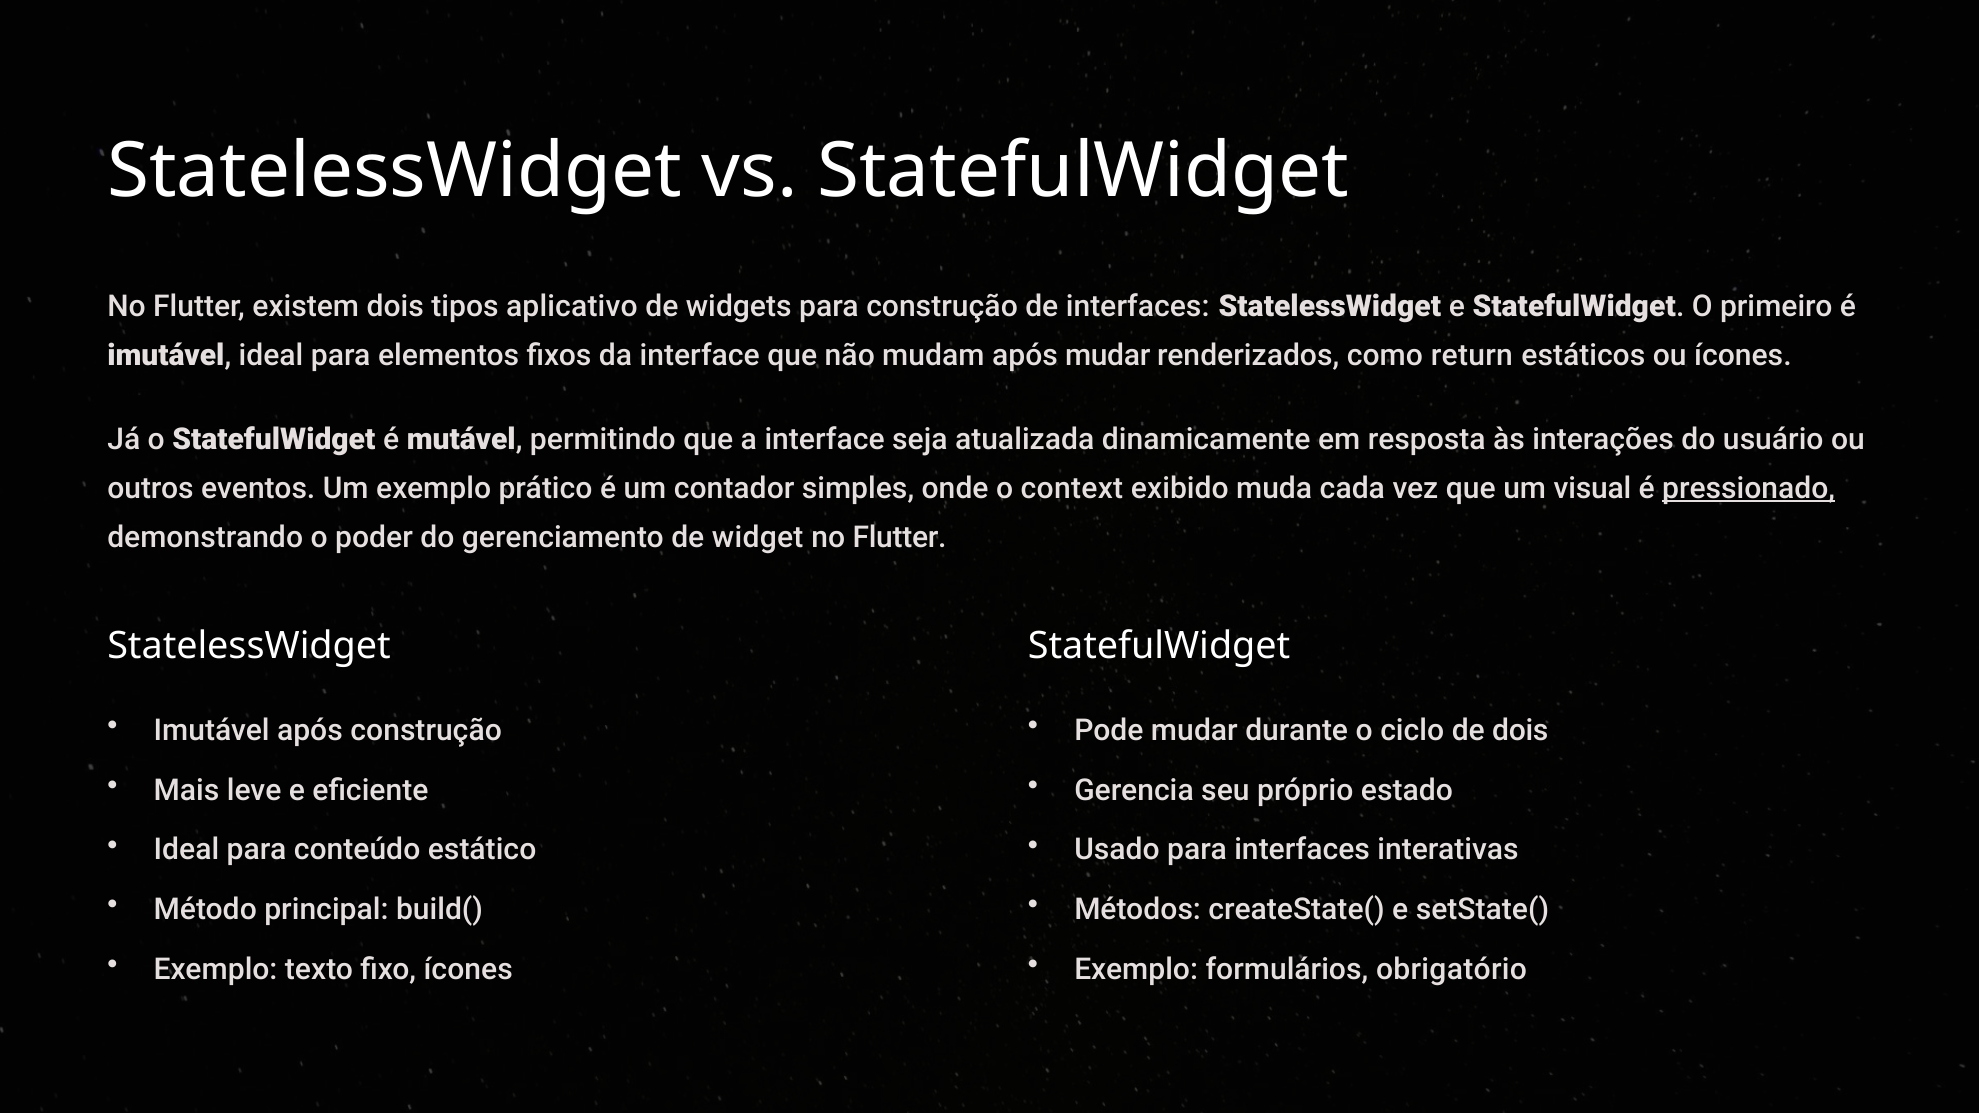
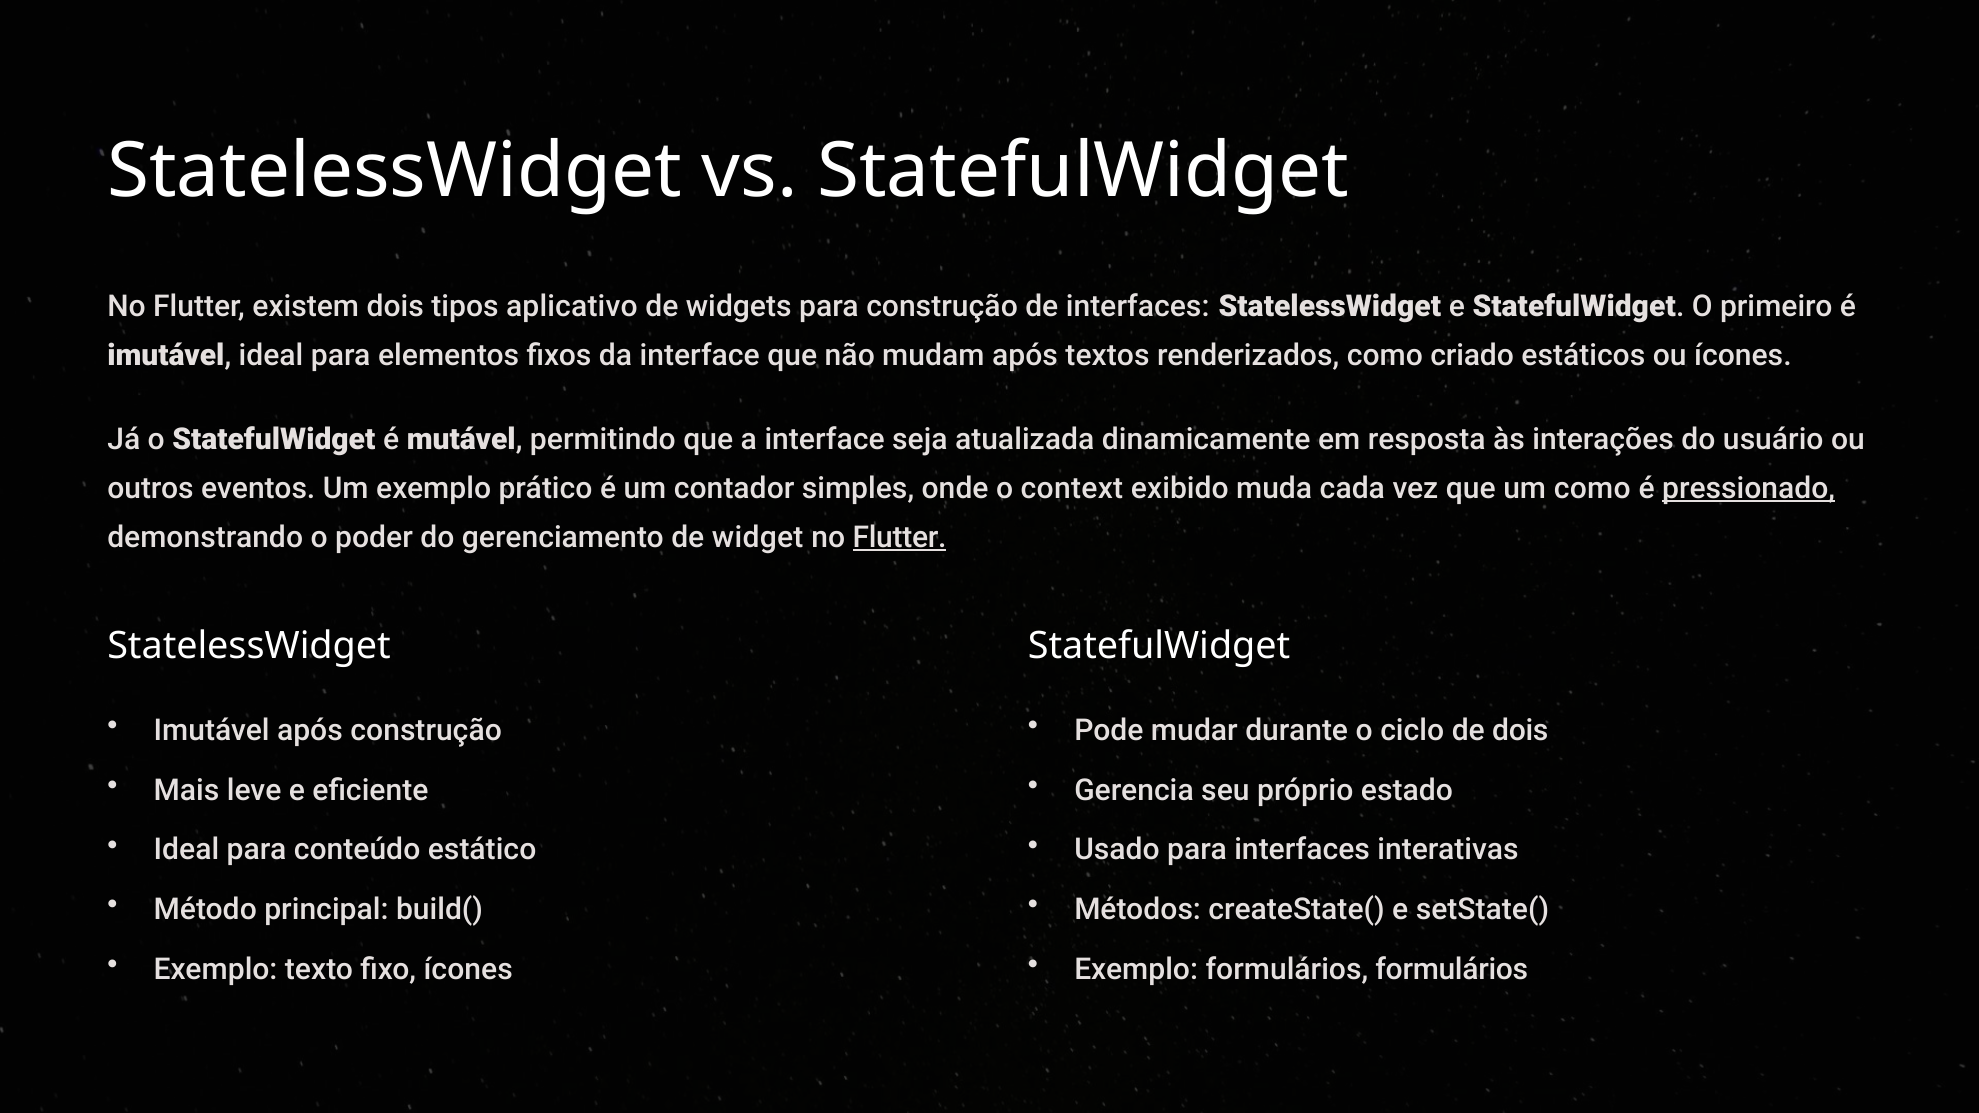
após mudar: mudar -> textos (1108, 356)
return: return -> criado (1472, 356)
um visual: visual -> como (1592, 488)
Flutter underline: none -> present (900, 537)
formulários obrigatório: obrigatório -> formulários (1452, 970)
